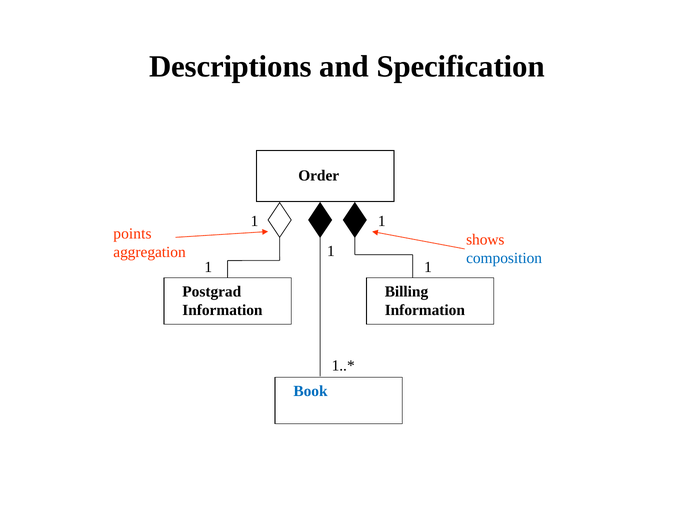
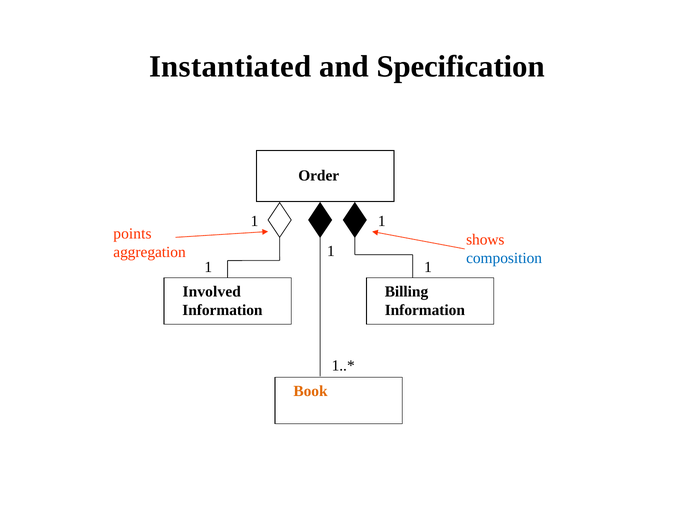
Descriptions: Descriptions -> Instantiated (230, 66)
Postgrad: Postgrad -> Involved (212, 291)
Book colour: blue -> orange (311, 391)
